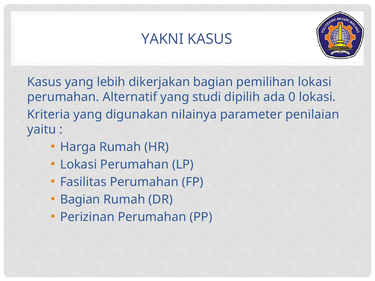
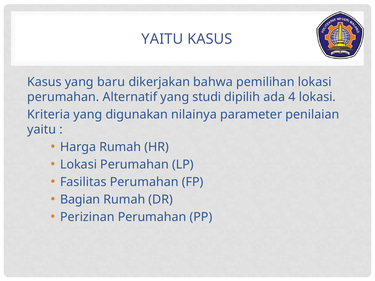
YAKNI: YAKNI -> YAITU (162, 39)
lebih: lebih -> baru (111, 82)
dikerjakan bagian: bagian -> bahwa (213, 82)
0: 0 -> 4 (292, 97)
